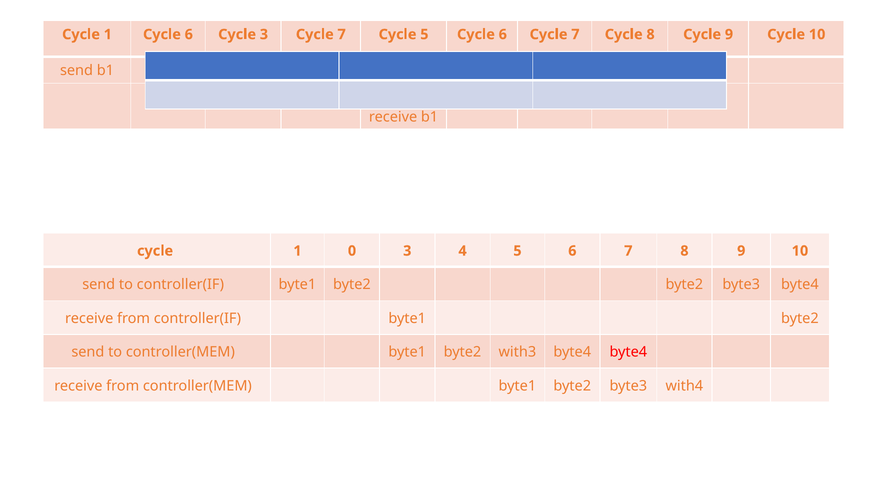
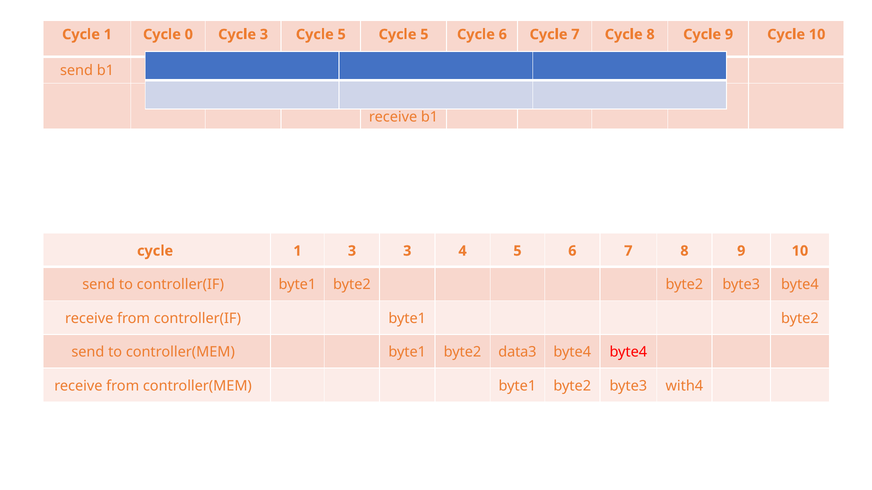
1 Cycle 6: 6 -> 0 (189, 34)
3 Cycle 7: 7 -> 5 (342, 34)
1 0: 0 -> 3 (352, 251)
with3: with3 -> data3 (517, 352)
